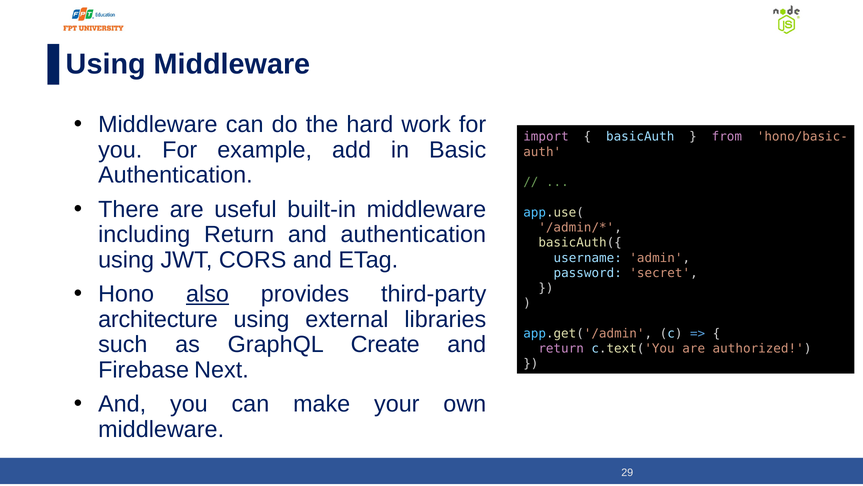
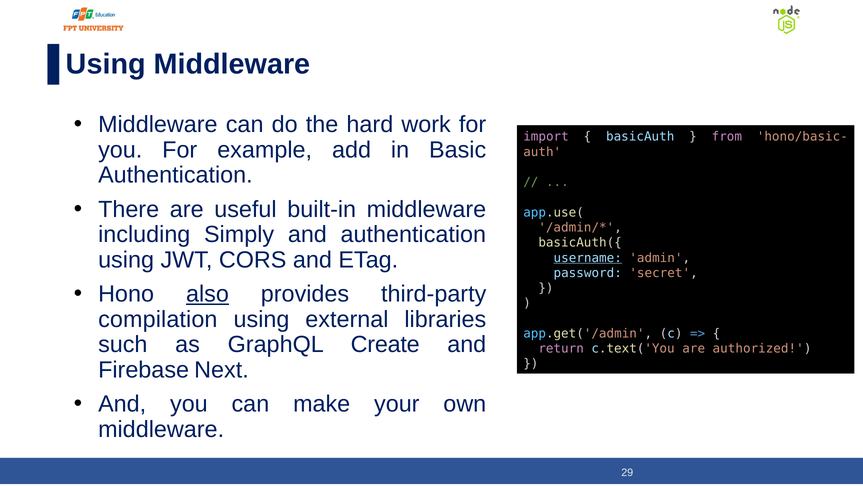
including Return: Return -> Simply (239, 234)
username underline: none -> present (588, 258)
architecture: architecture -> compilation (158, 319)
